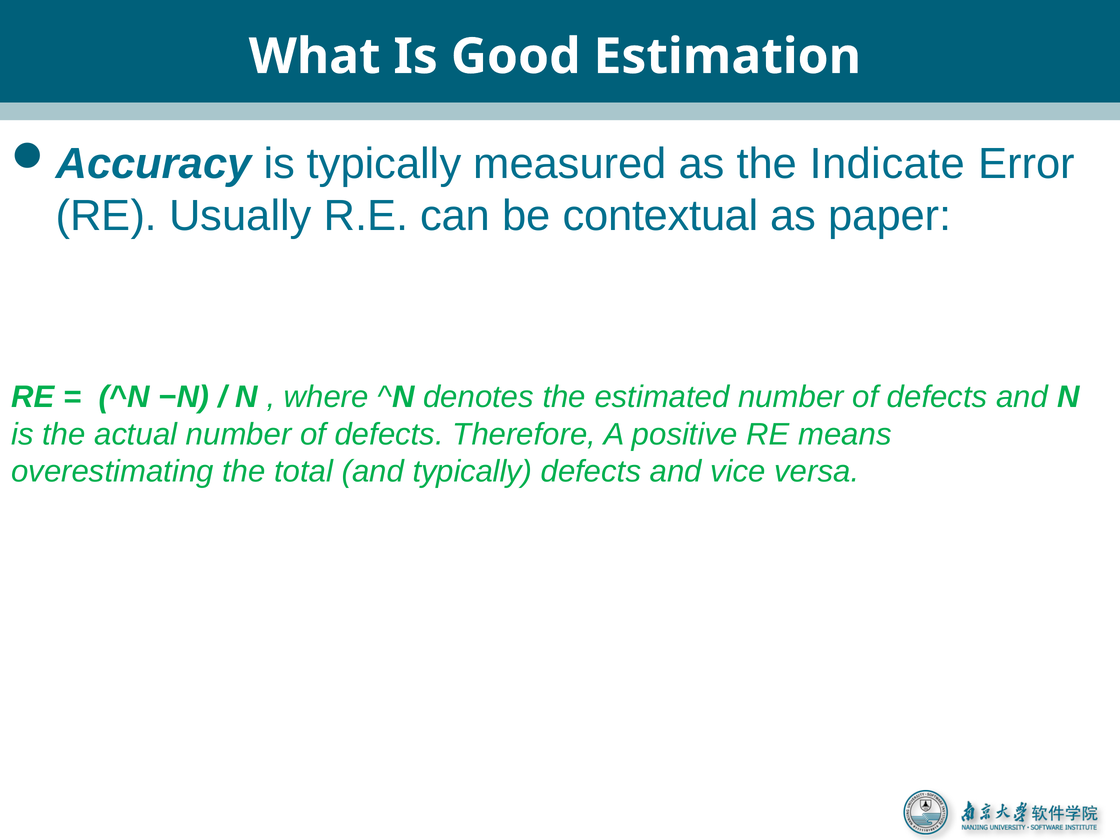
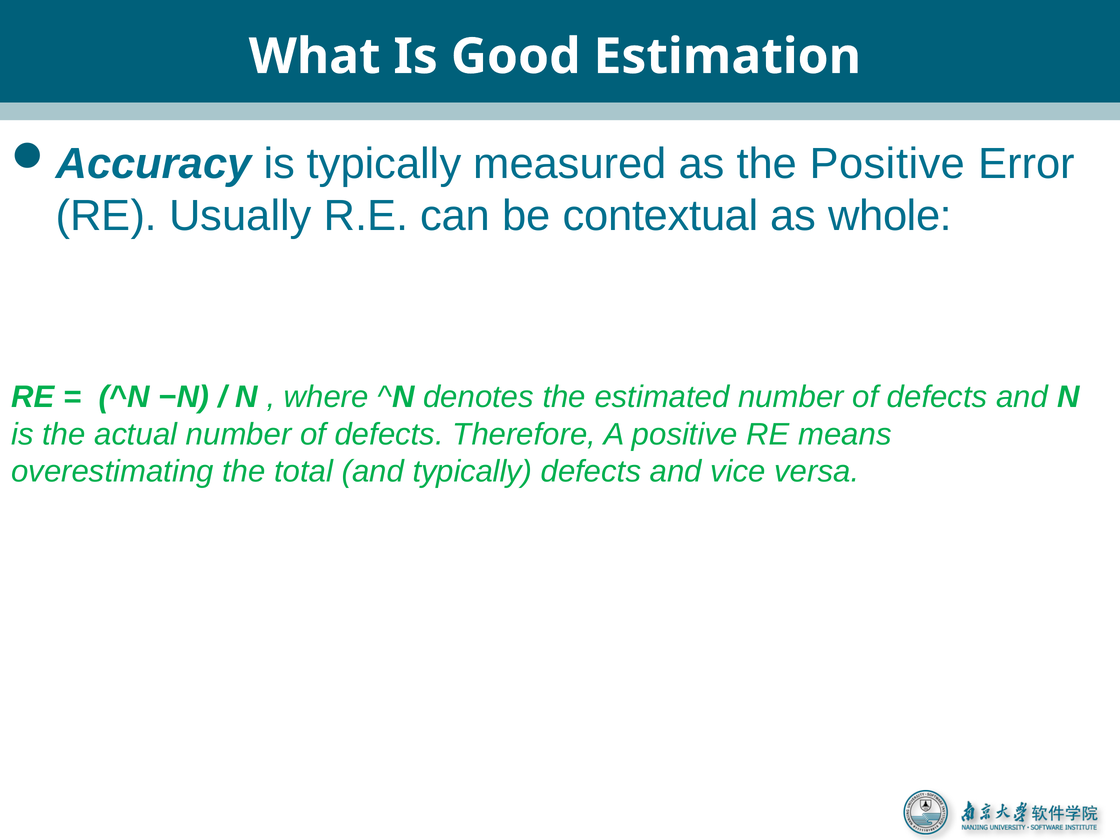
the Indicate: Indicate -> Positive (887, 164)
paper: paper -> whole (890, 216)
